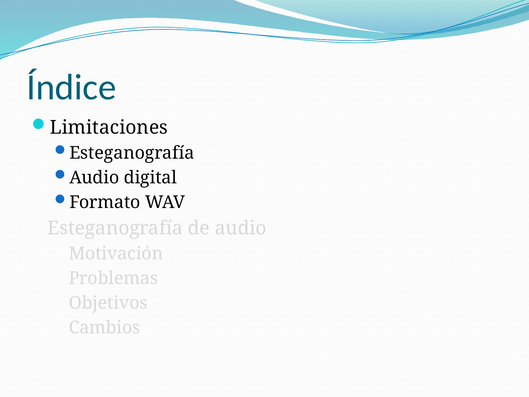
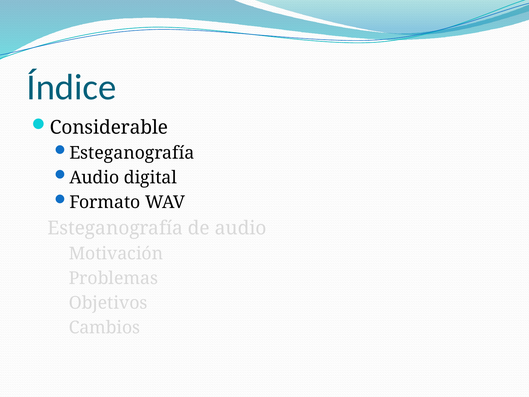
Limitaciones: Limitaciones -> Considerable (109, 127)
